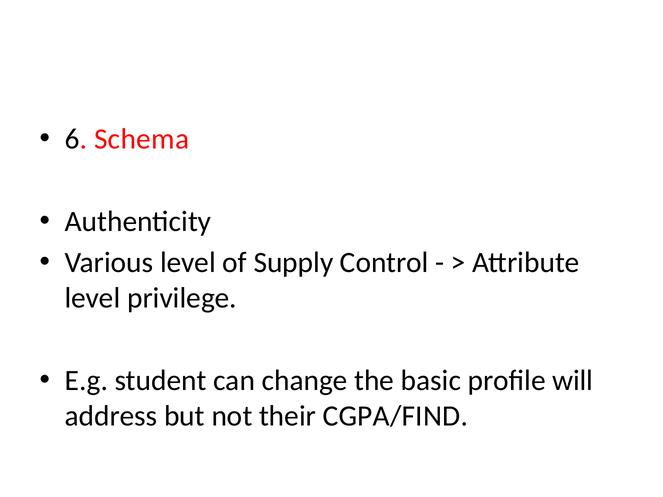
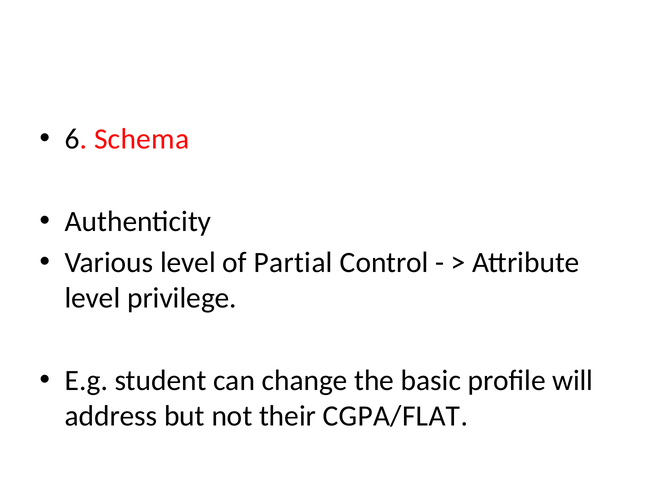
Supply: Supply -> Partial (293, 263)
CGPA/FIND: CGPA/FIND -> CGPA/FLAT (395, 416)
